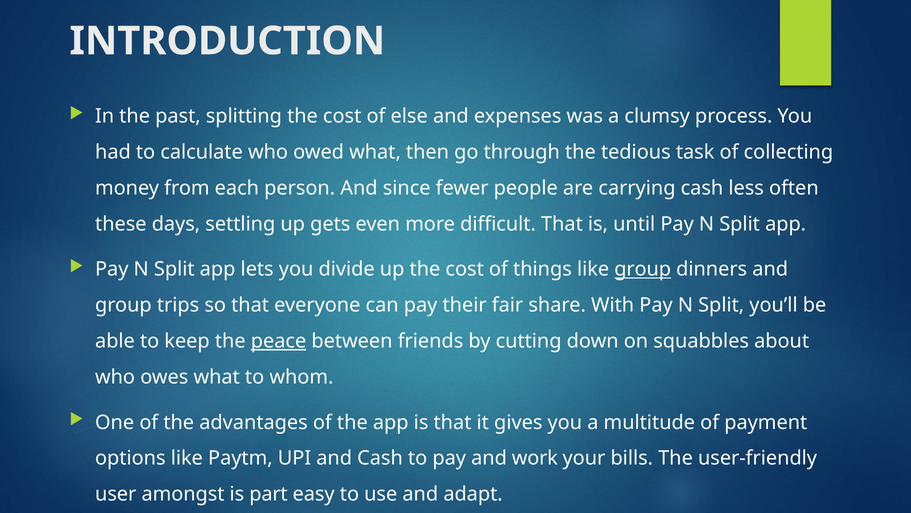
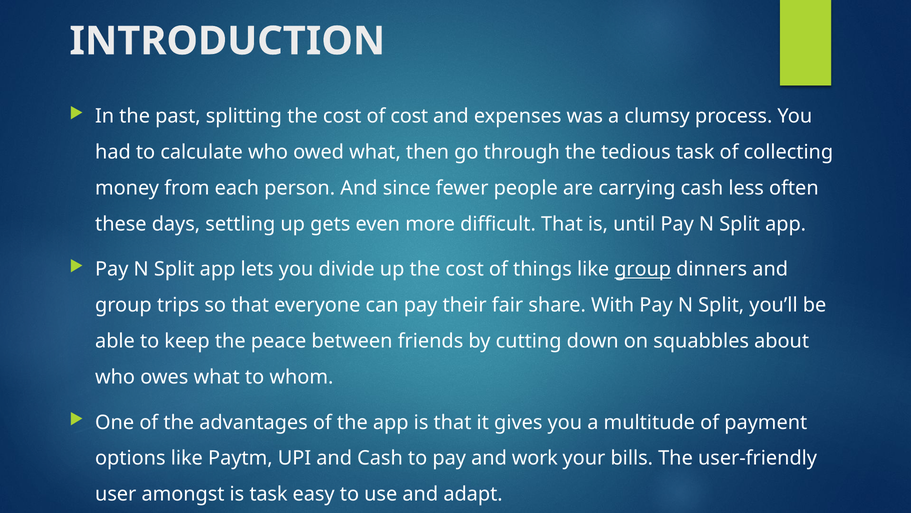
of else: else -> cost (409, 116)
peace underline: present -> none (279, 341)
is part: part -> task (268, 494)
